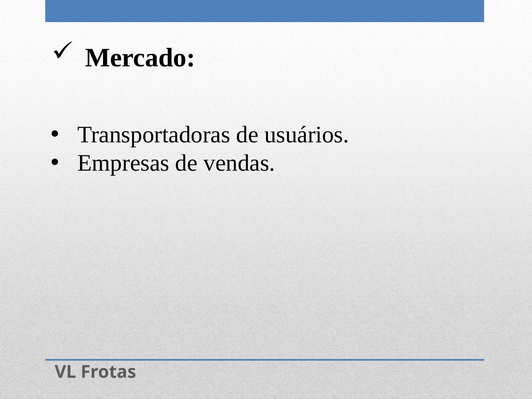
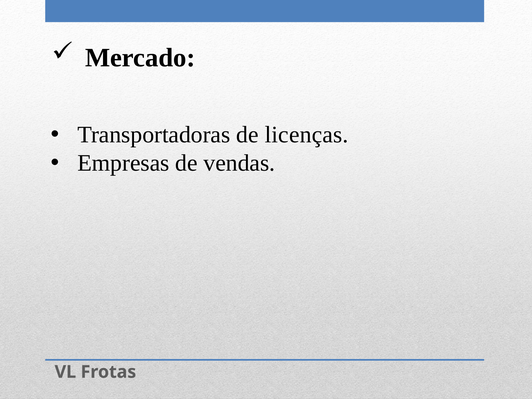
usuários: usuários -> licenças (307, 135)
